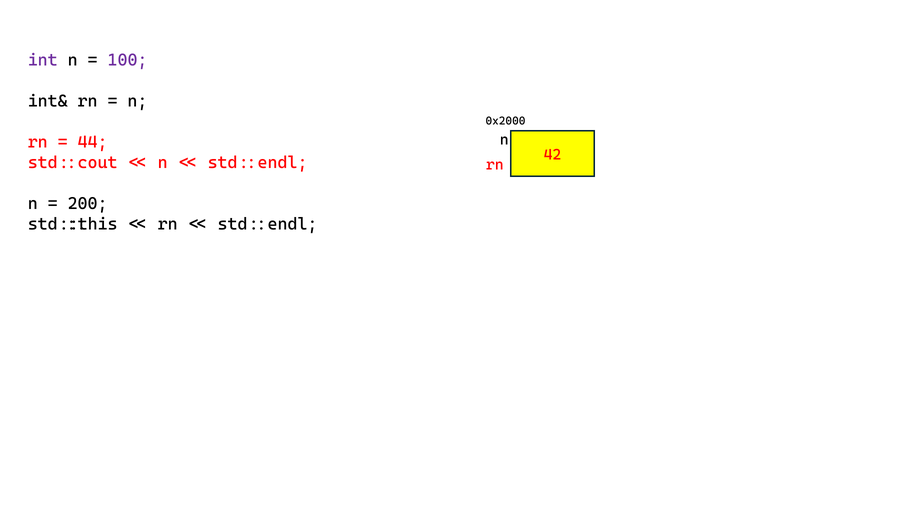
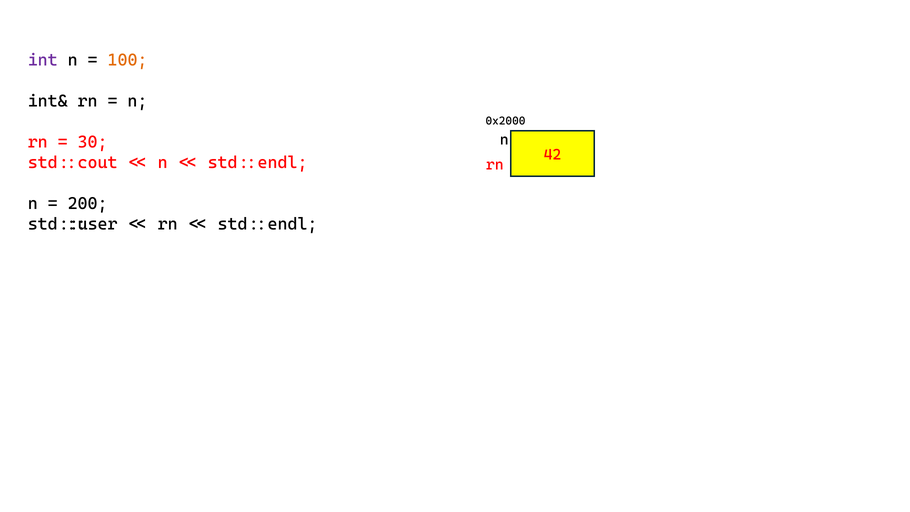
100 colour: purple -> orange (128, 60)
44: 44 -> 30 (93, 142)
std::this: std::this -> std::user (73, 224)
